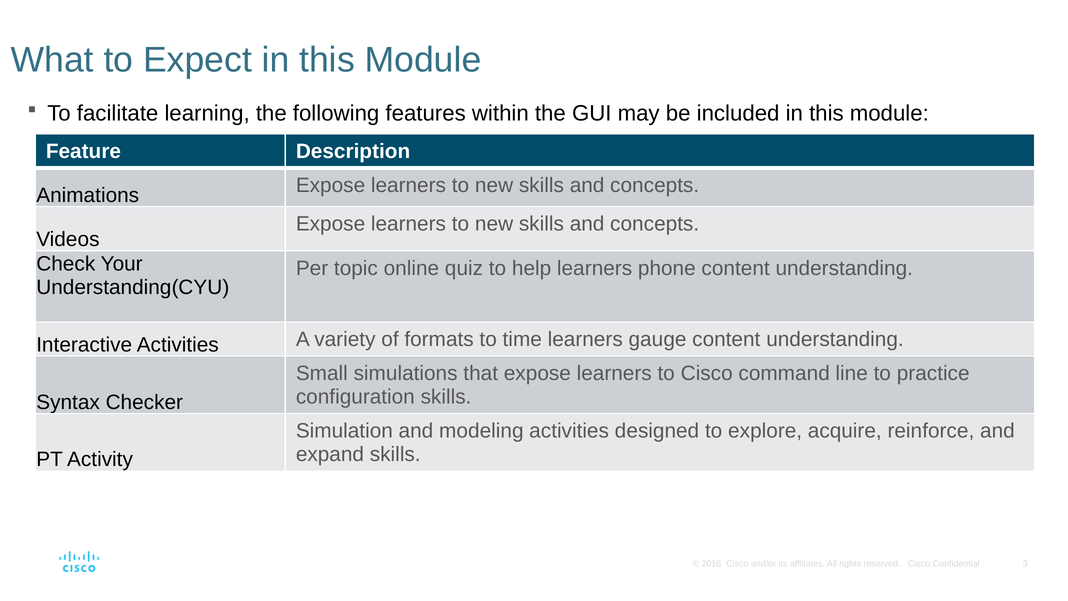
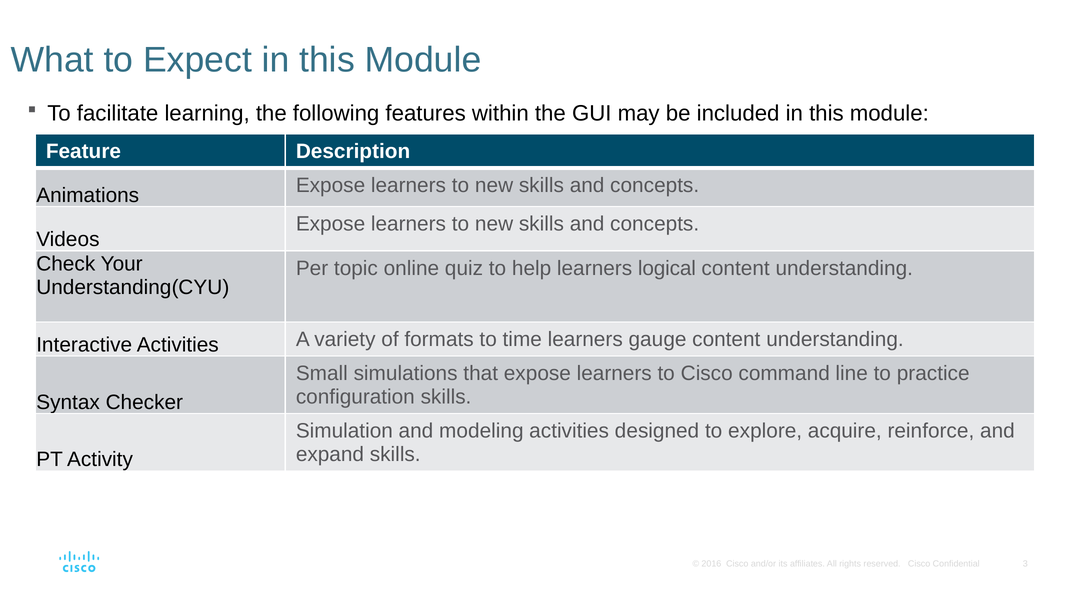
phone: phone -> logical (667, 268)
